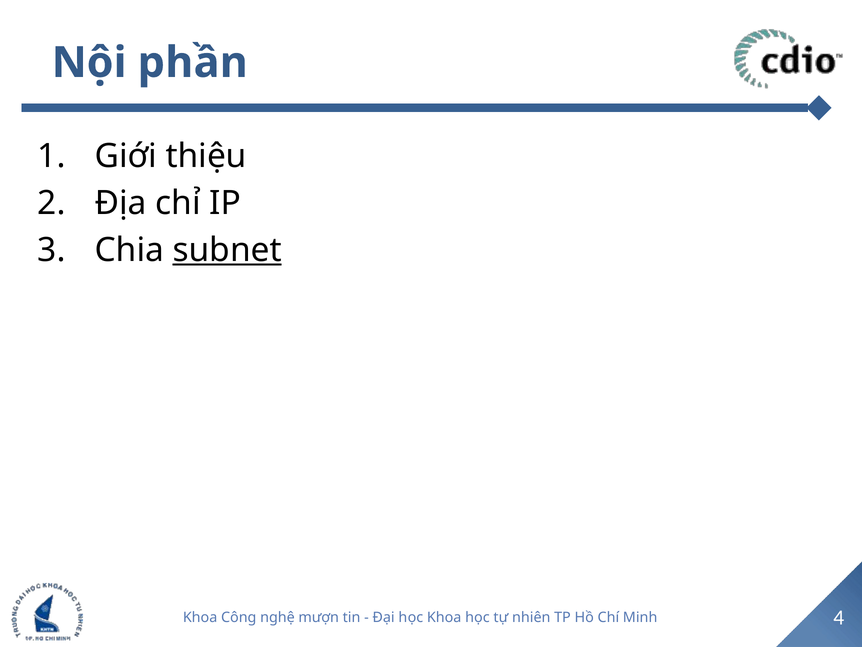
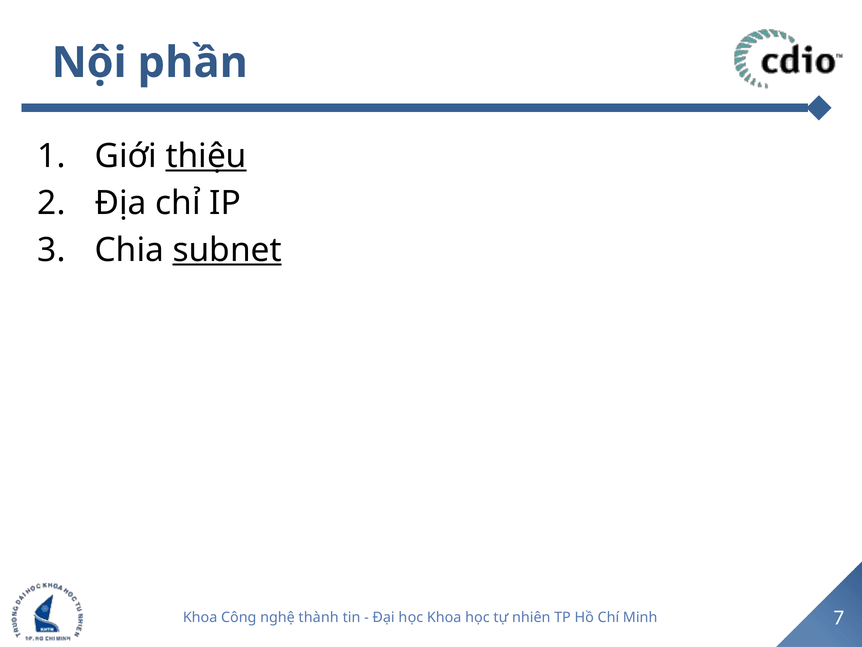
thiệu underline: none -> present (206, 156)
mượn: mượn -> thành (319, 617)
4: 4 -> 7 (839, 617)
